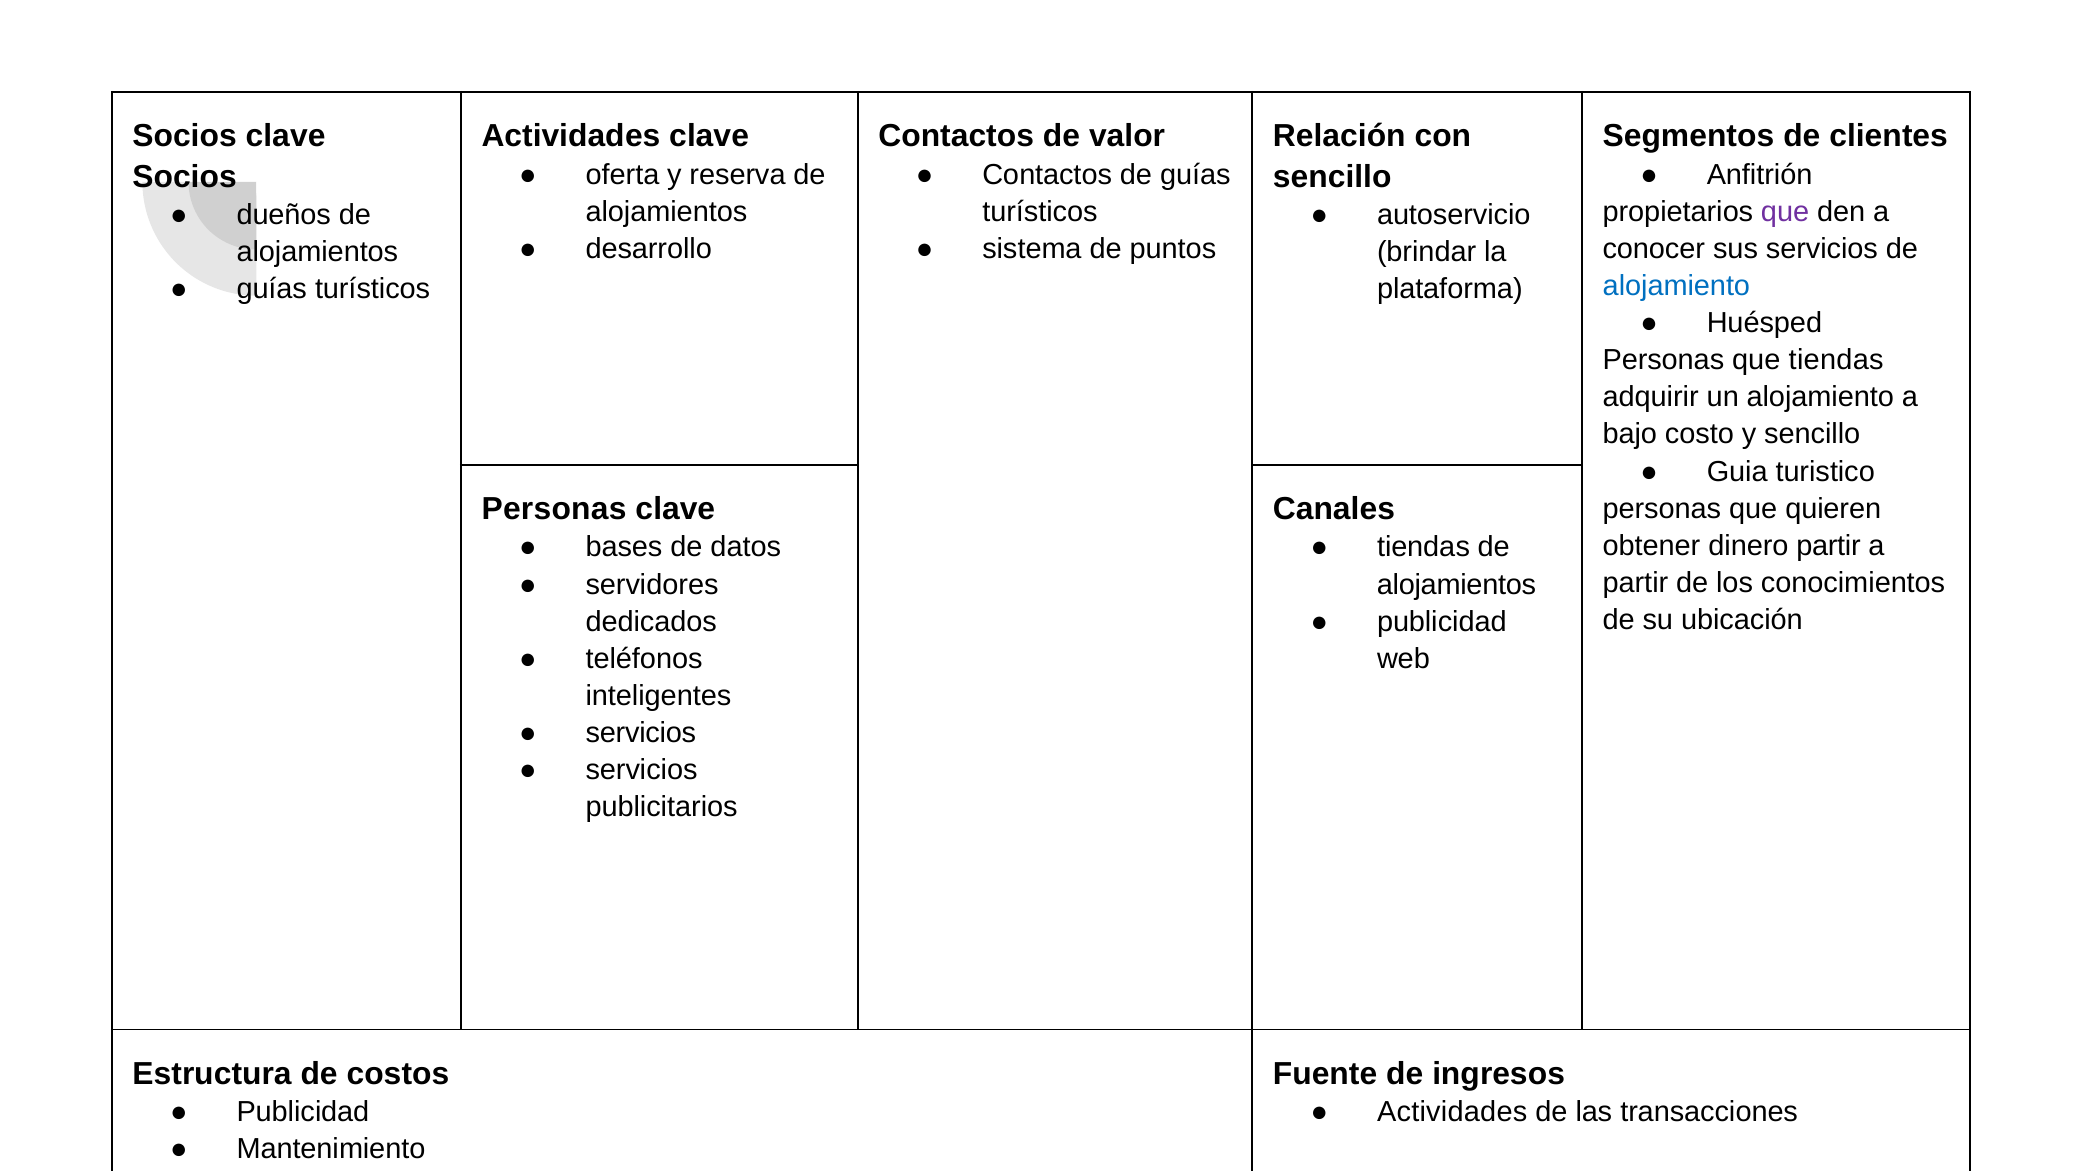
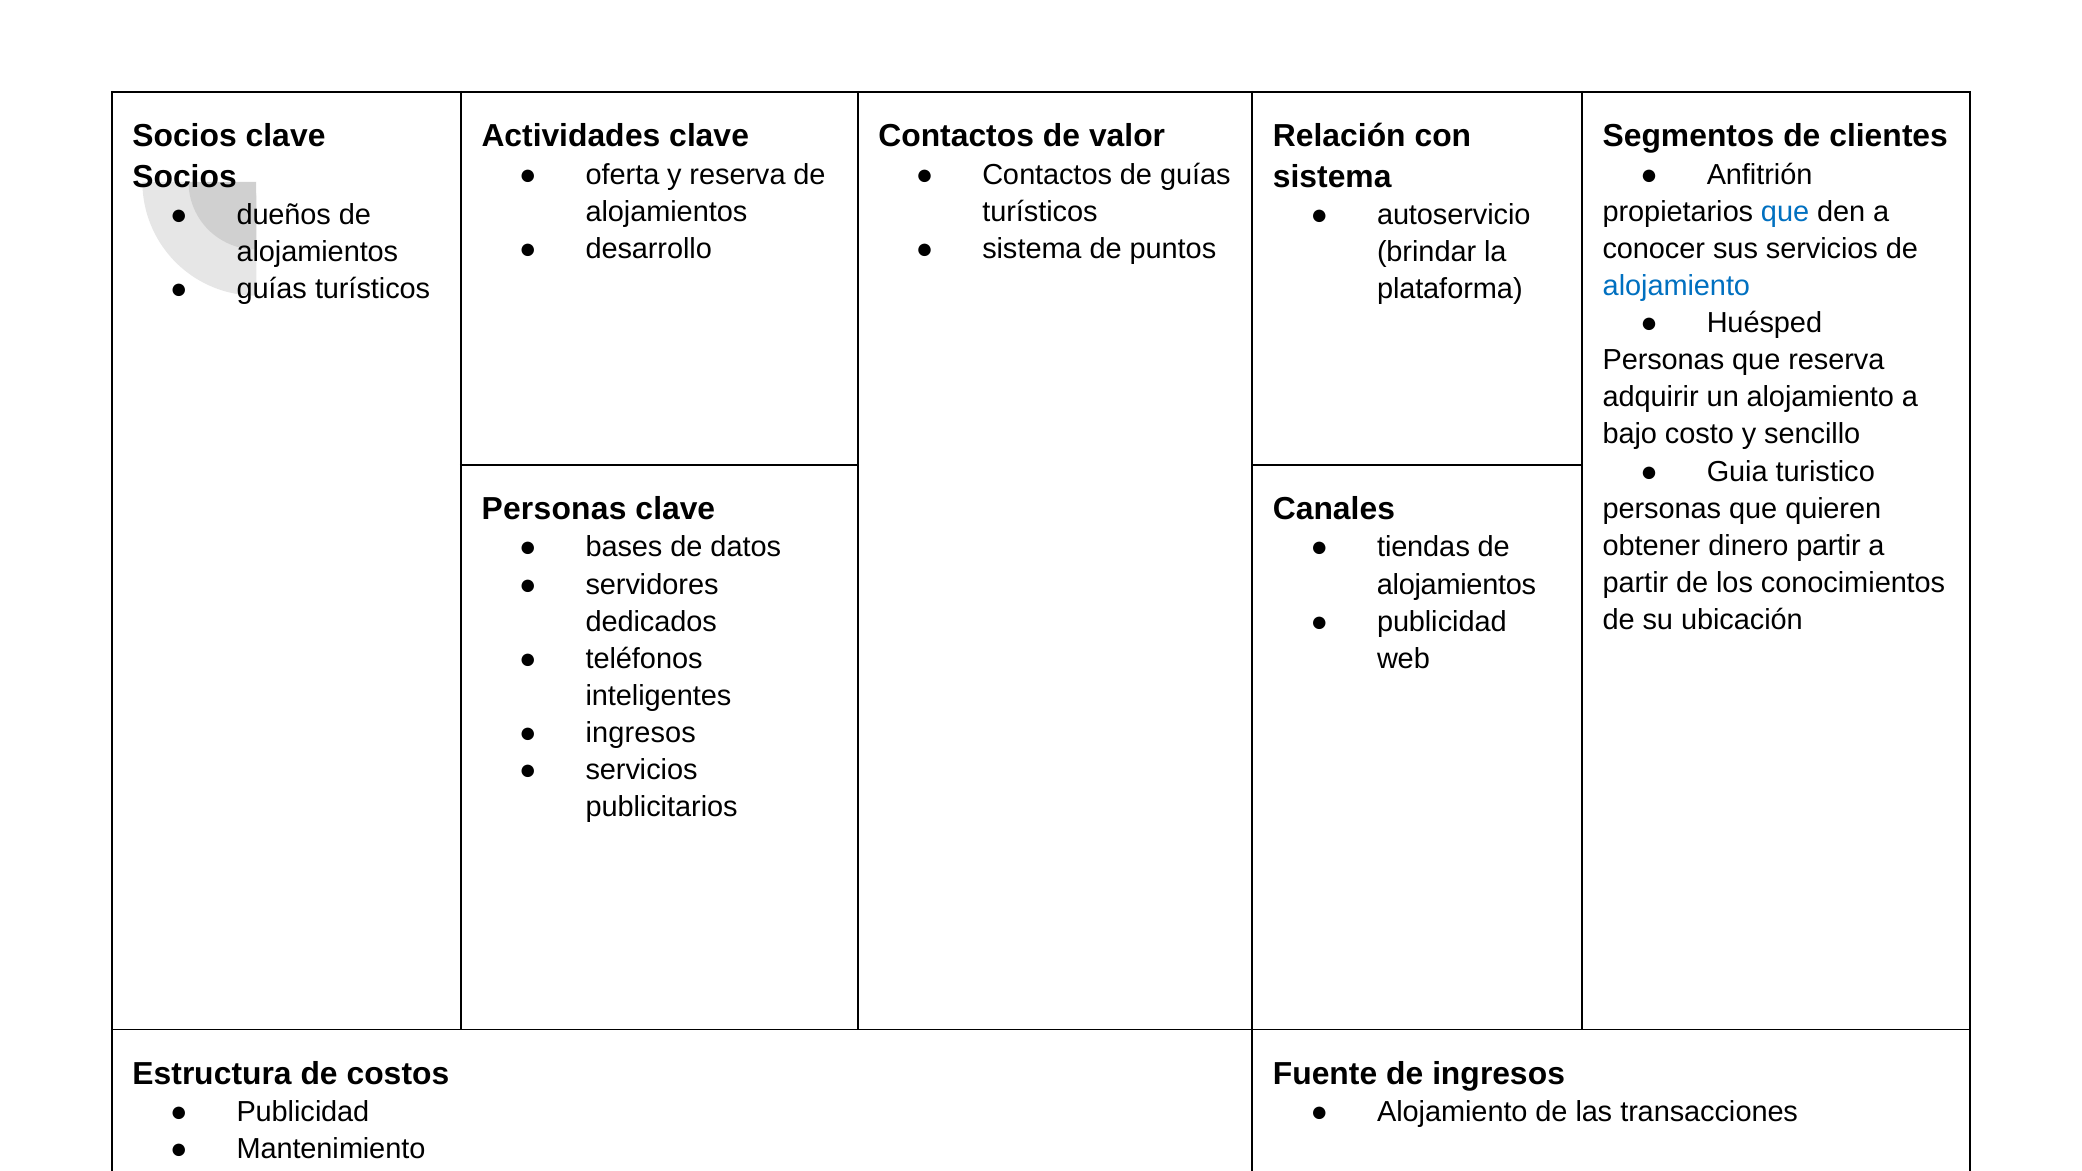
sencillo: sencillo -> sistema (1332, 177)
que colour: purple -> blue (1785, 212)
que tiendas: tiendas -> reserva (1836, 360)
servicios: servicios -> ingresos (641, 733)
Actividades: Actividades -> Alojamiento (1452, 1112)
